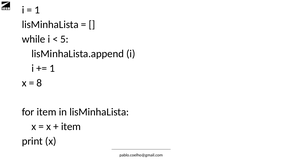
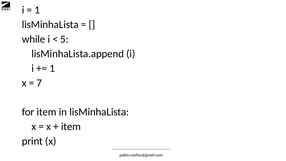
8: 8 -> 7 (39, 83)
